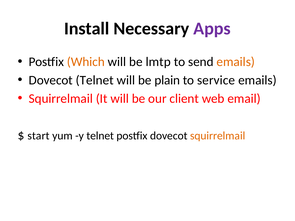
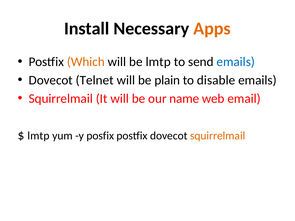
Apps colour: purple -> orange (212, 29)
emails colour: orange -> blue (236, 62)
service: service -> disable (216, 80)
client: client -> name (184, 99)
start: start -> lmtp (38, 136)
y telnet: telnet -> posfix (100, 136)
